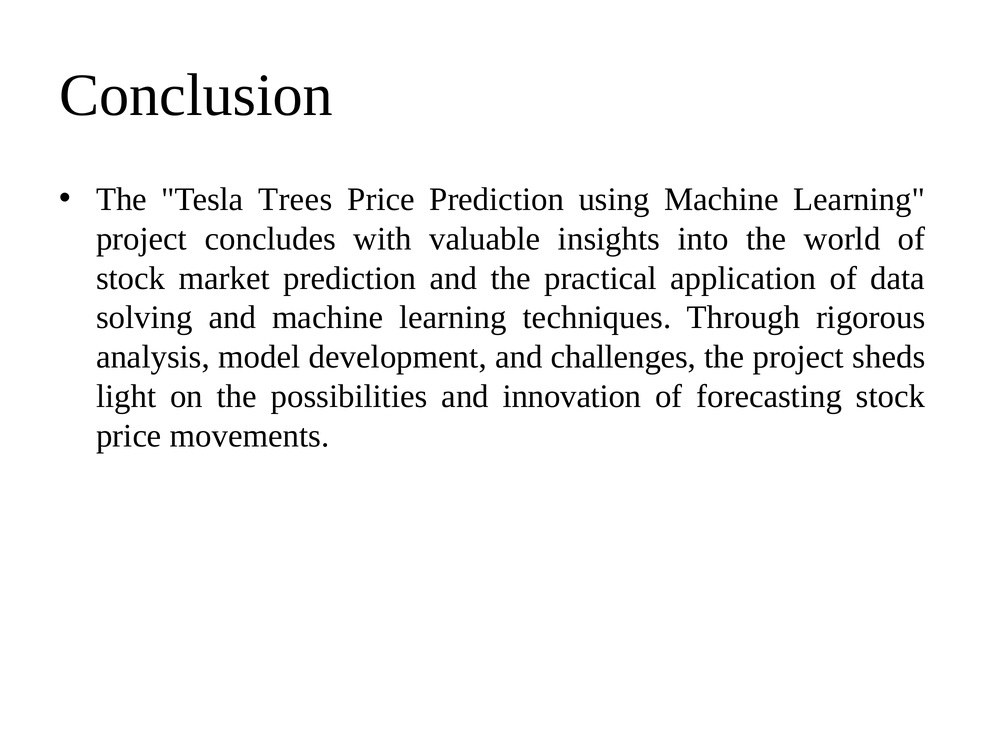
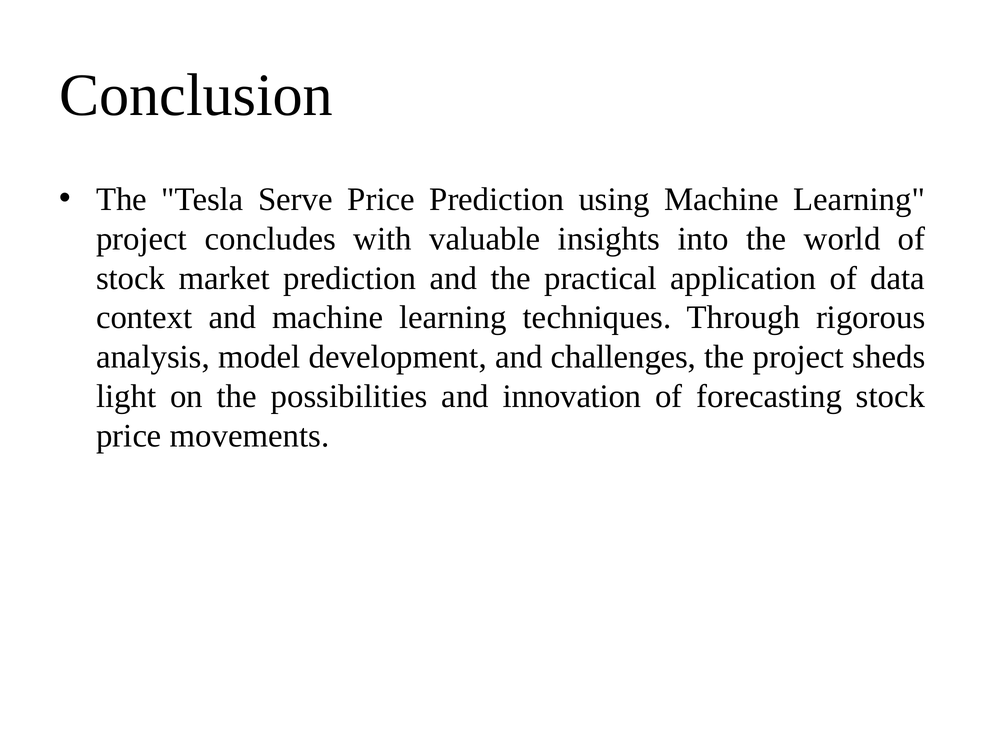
Trees: Trees -> Serve (295, 199)
solving: solving -> context (144, 318)
